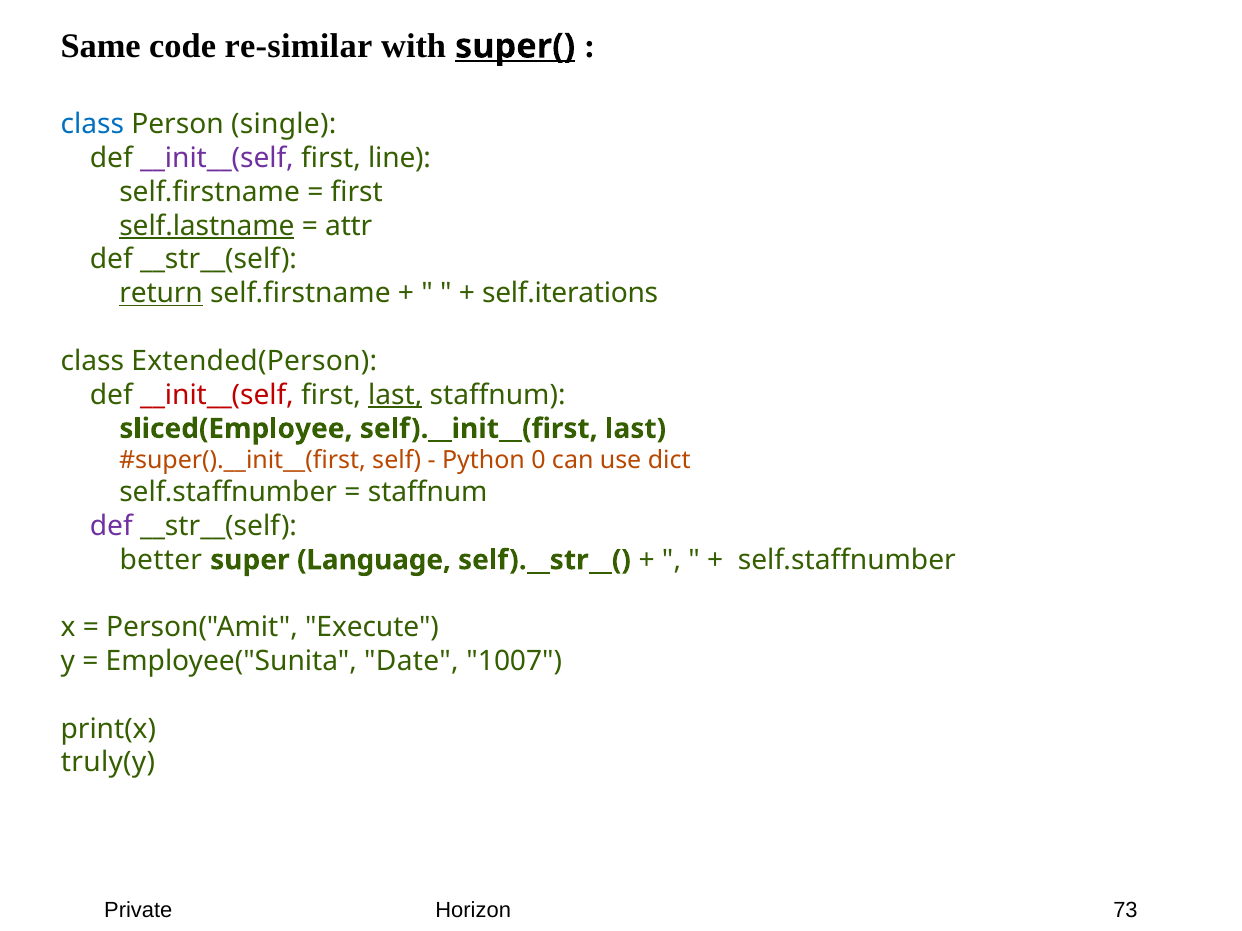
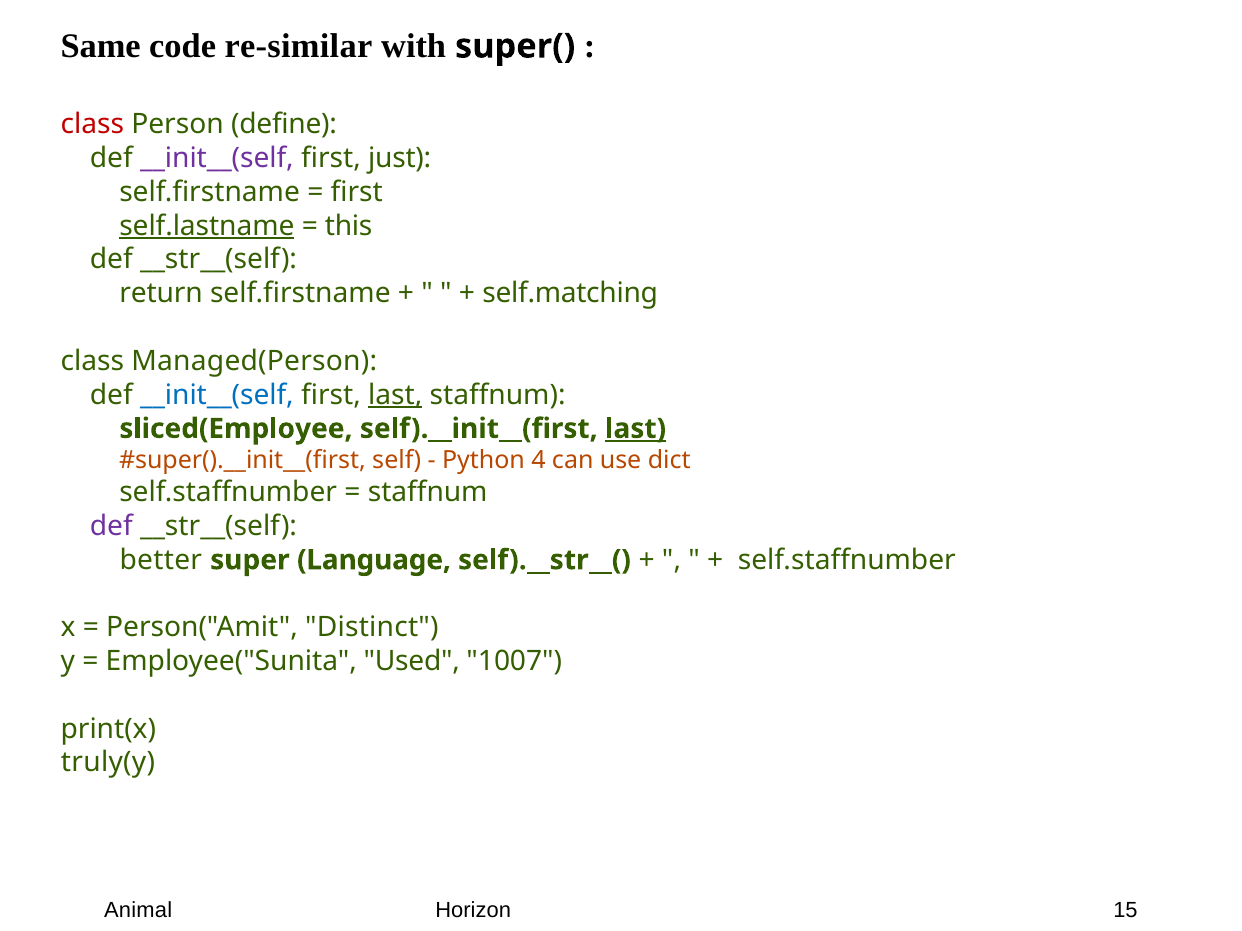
super( underline: present -> none (515, 46)
class colour: blue -> red (92, 125)
single: single -> define (284, 125)
line: line -> just (400, 158)
attr: attr -> this (349, 226)
return underline: present -> none (161, 294)
self.iterations: self.iterations -> self.matching (570, 294)
Extended(Person: Extended(Person -> Managed(Person (254, 361)
__init__(self colour: red -> blue (217, 395)
last underline: none -> present (636, 429)
0: 0 -> 4 (539, 460)
Execute: Execute -> Distinct (372, 628)
Date: Date -> Used (412, 662)
Private: Private -> Animal (138, 910)
73: 73 -> 15 (1125, 910)
